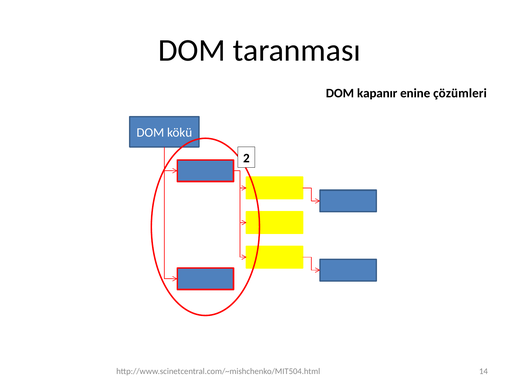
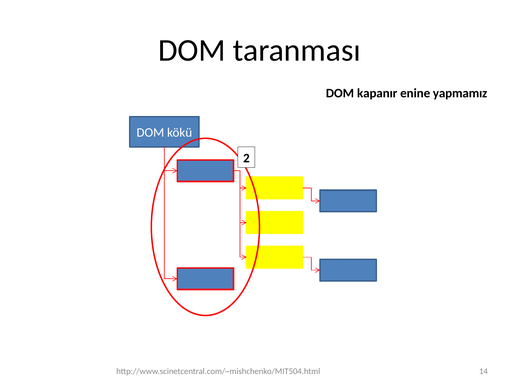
çözümleri: çözümleri -> yapmamız (460, 93)
